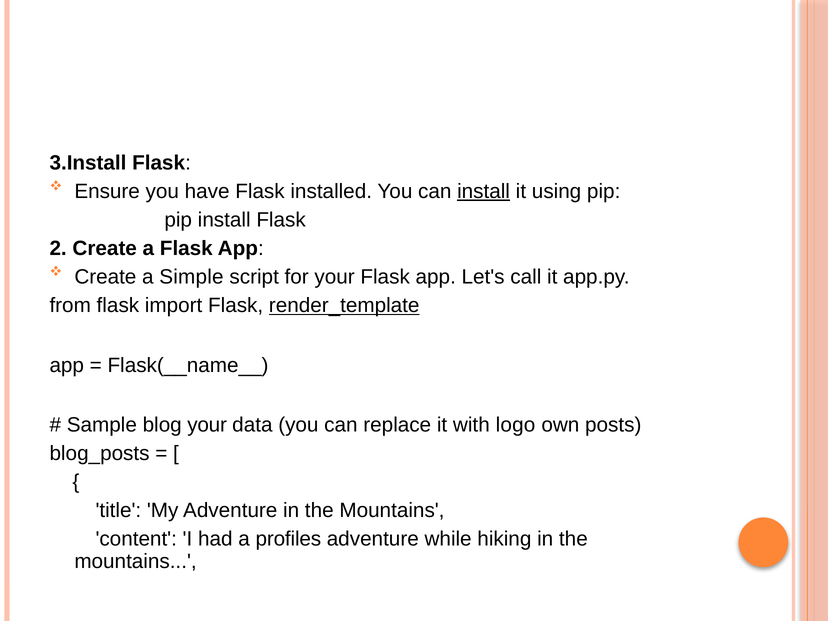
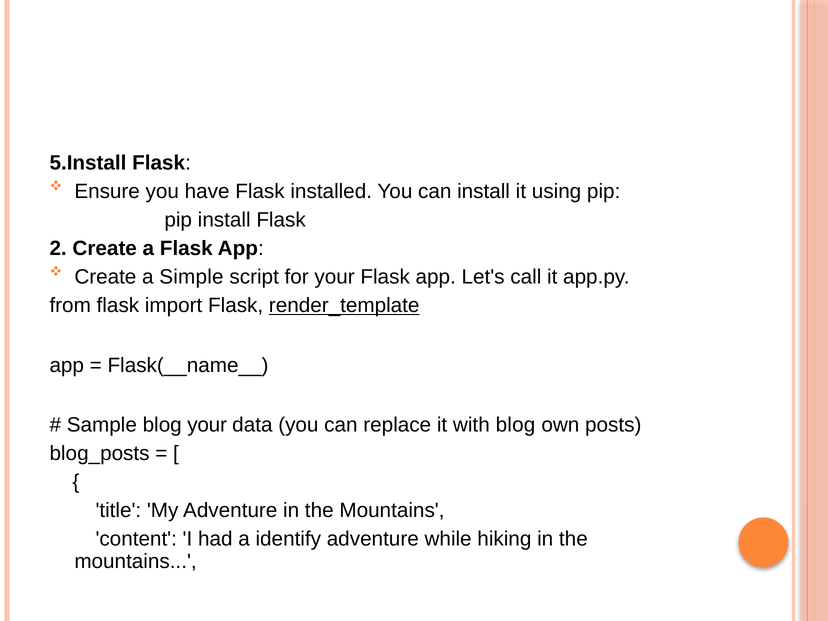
3.Install: 3.Install -> 5.Install (88, 163)
install underline: present -> none (484, 191)
with logo: logo -> blog (516, 425)
profiles: profiles -> identify (288, 539)
